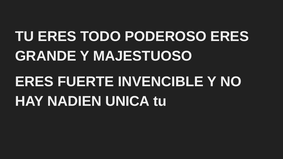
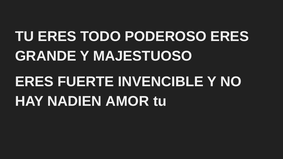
UNICA: UNICA -> AMOR (127, 101)
